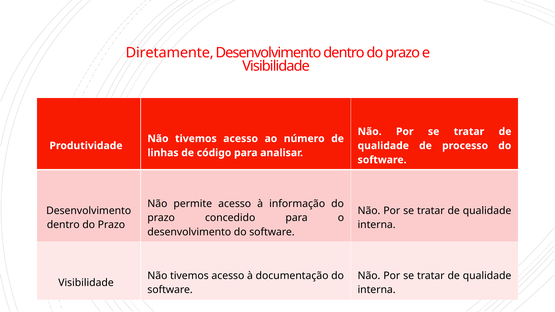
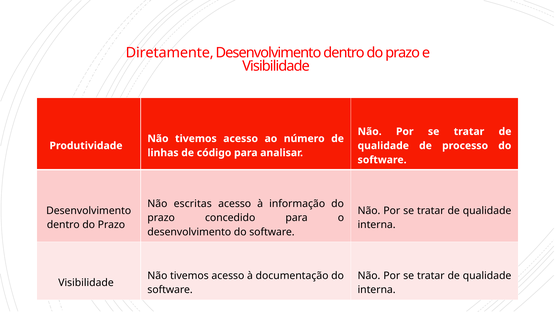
permite: permite -> escritas (193, 204)
